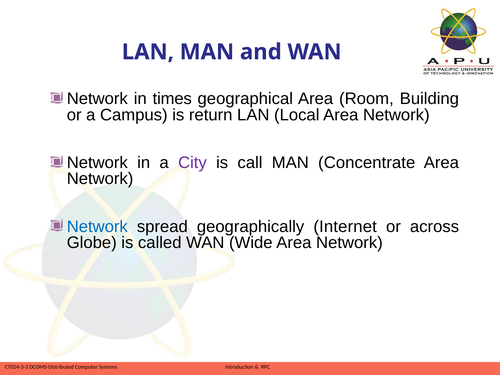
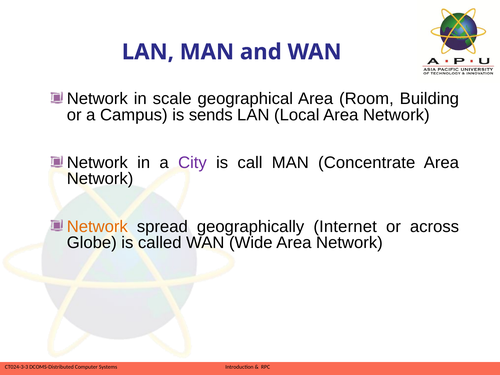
times: times -> scale (172, 99)
return: return -> sends (211, 115)
Network colour: blue -> orange (97, 227)
